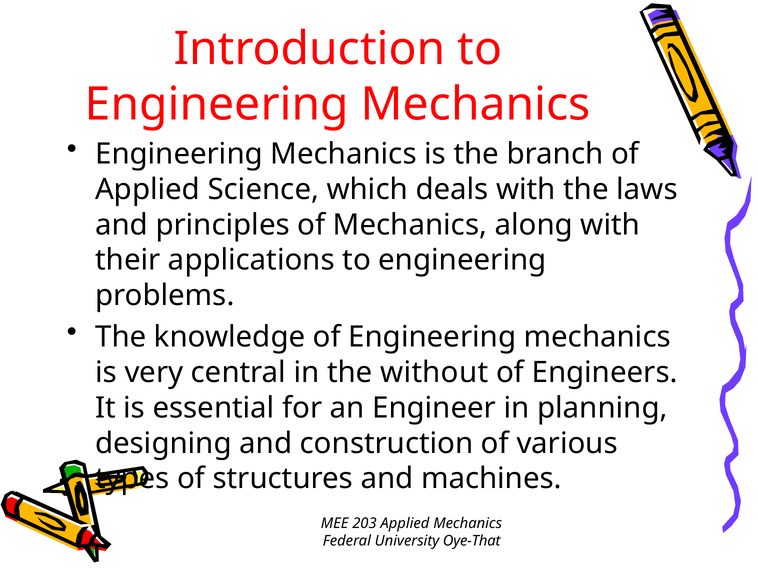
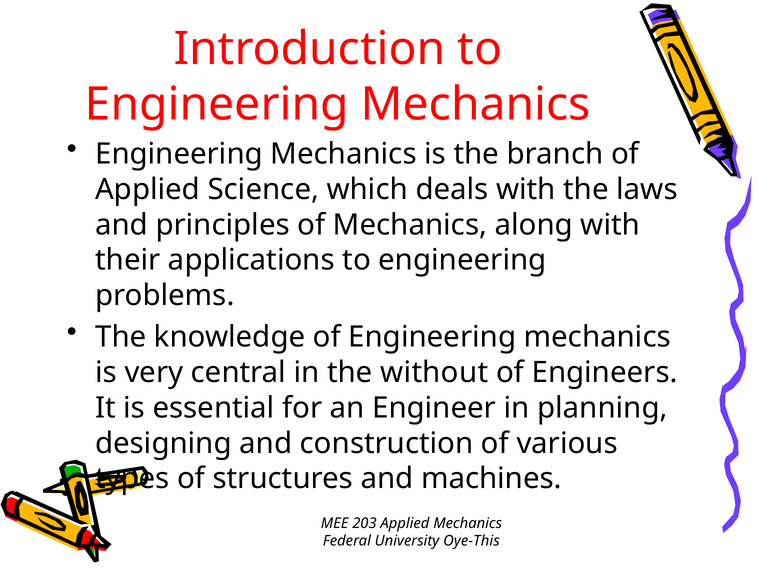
Oye-That: Oye-That -> Oye-This (471, 541)
